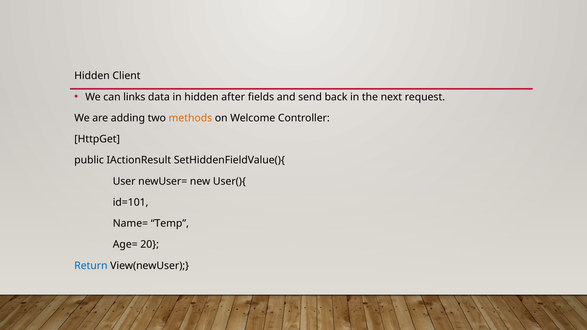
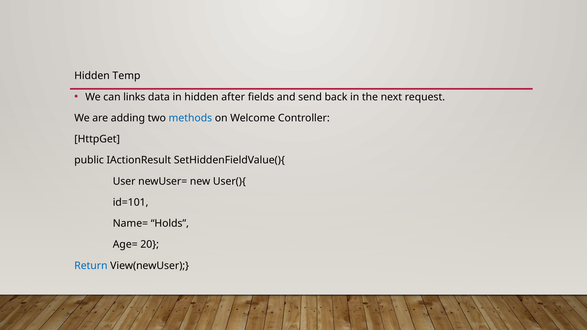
Client: Client -> Temp (126, 76)
methods colour: orange -> blue (190, 118)
Temp: Temp -> Holds (170, 224)
